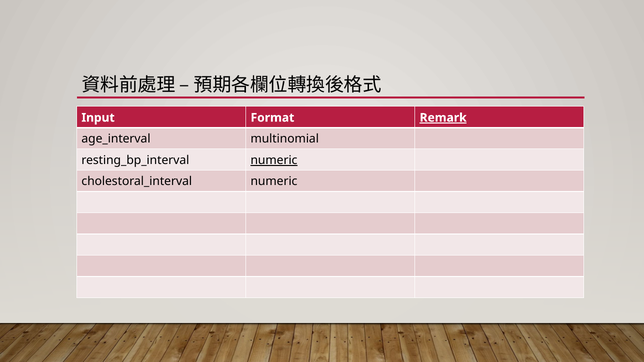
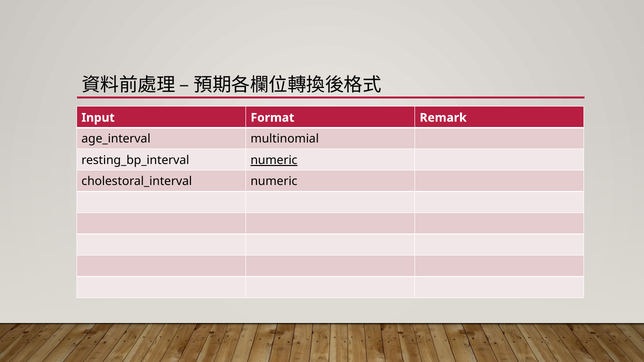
Remark underline: present -> none (443, 118)
